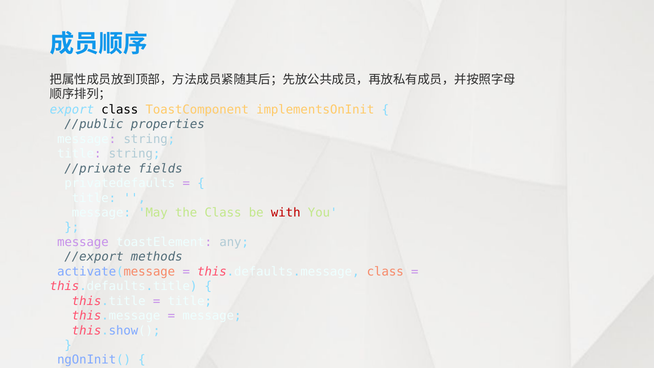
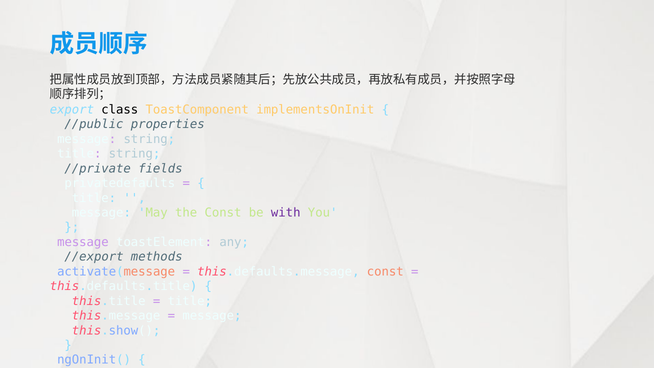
the Class: Class -> Const (223, 213)
with colour: red -> purple (286, 213)
this.defaults.message class: class -> const (385, 271)
